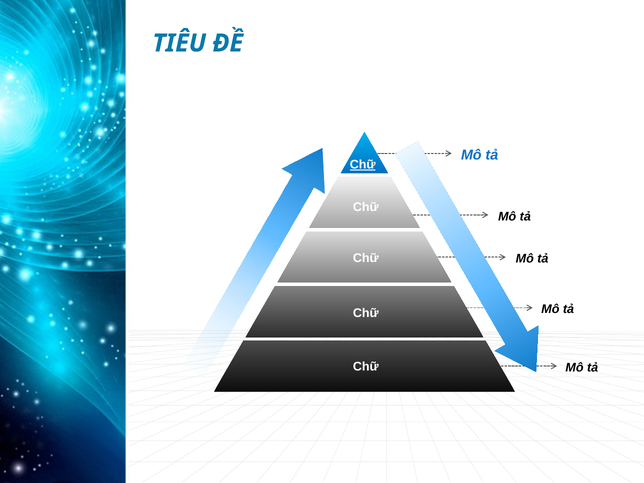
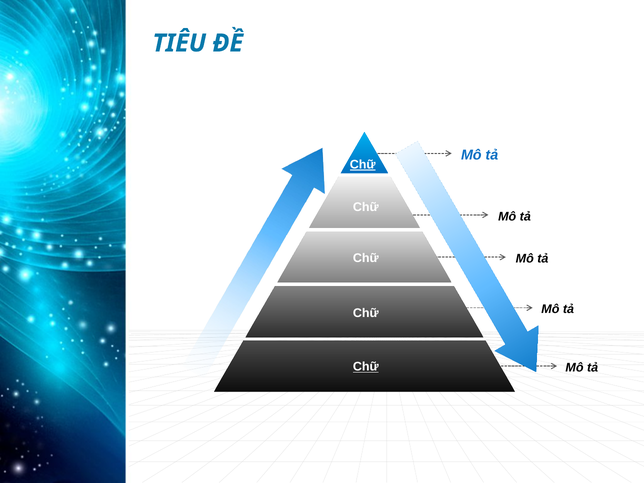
Chữ underline: none -> present (366, 367)
